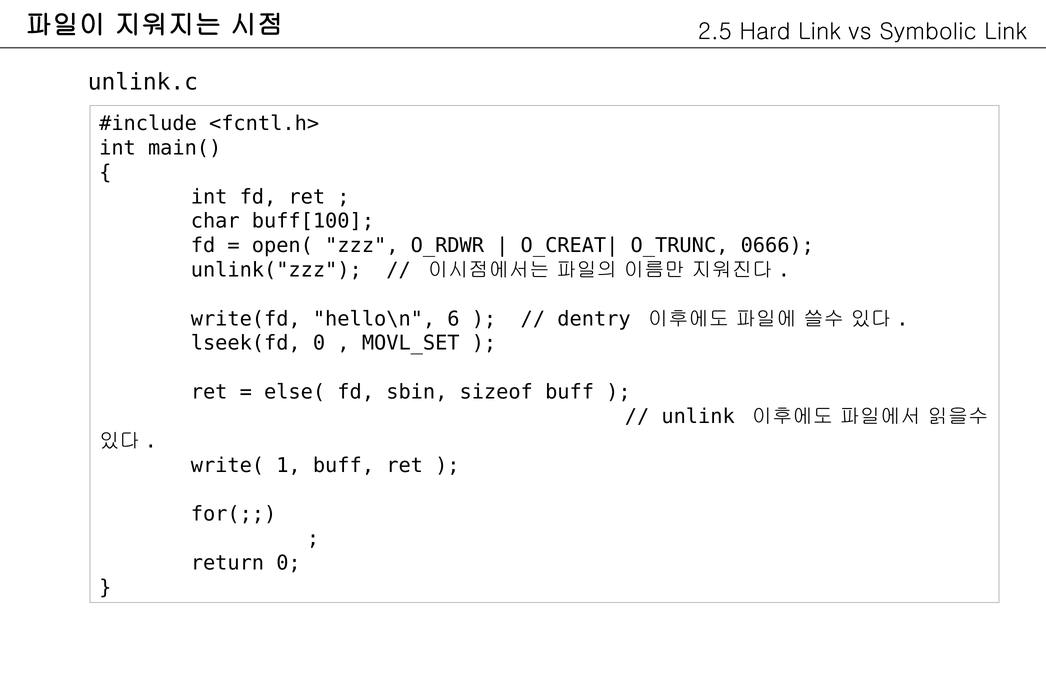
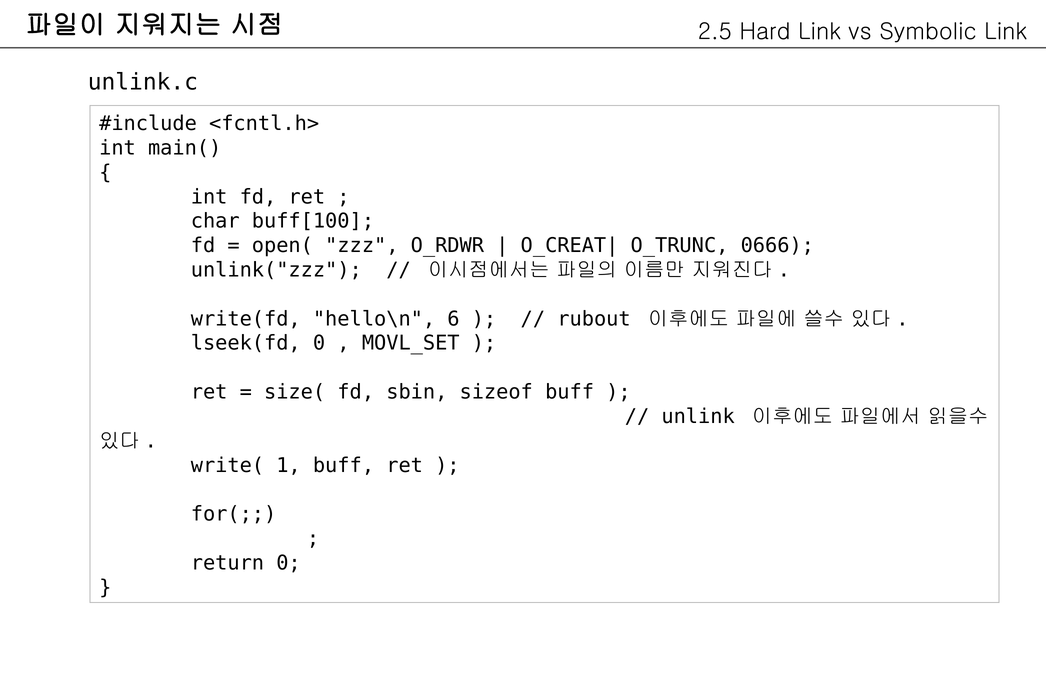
dentry: dentry -> rubout (594, 319)
else(: else( -> size( (295, 392)
